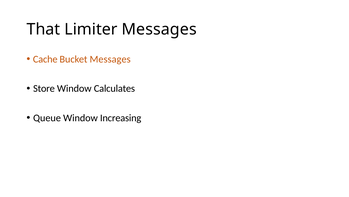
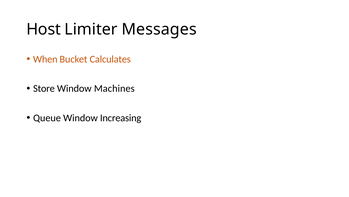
That: That -> Host (44, 29)
Cache: Cache -> When (45, 59)
Bucket Messages: Messages -> Calculates (110, 59)
Calculates: Calculates -> Machines (114, 88)
